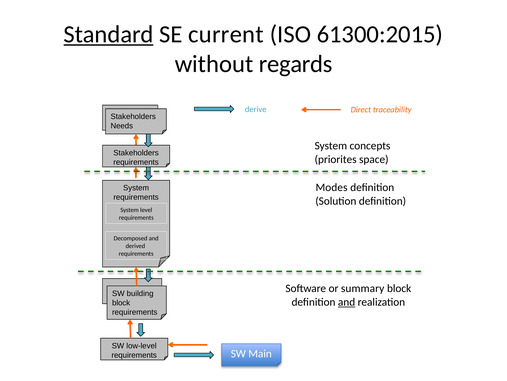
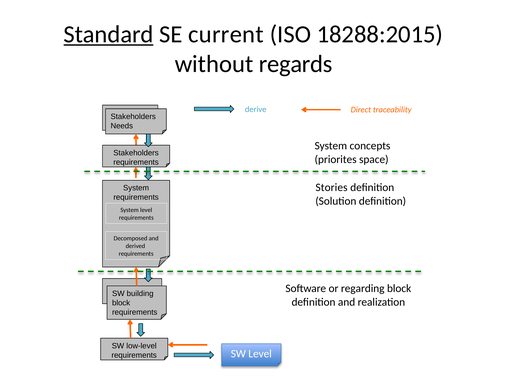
61300:2015: 61300:2015 -> 18288:2015 (380, 34)
Modes: Modes -> Stories (332, 187)
summary: summary -> regarding (363, 288)
and underline: present -> none (347, 301)
SW Main: Main -> Level (260, 353)
